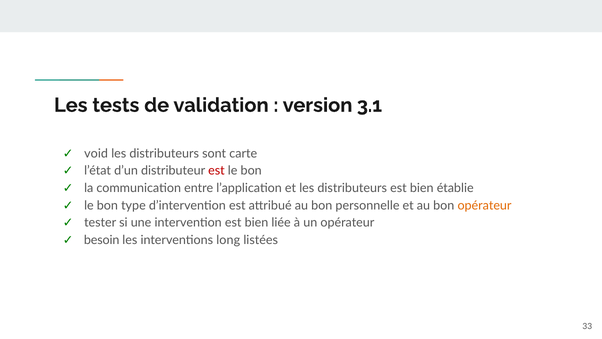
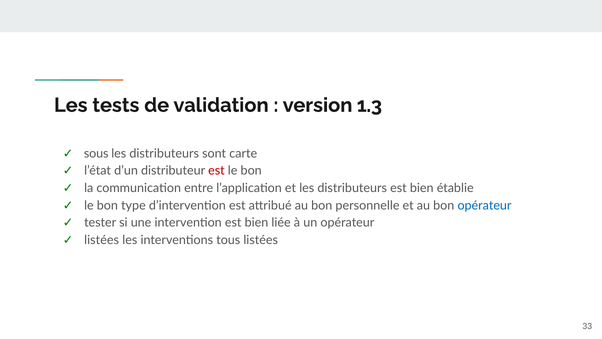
3.1: 3.1 -> 1.3 (369, 105)
void: void -> sous (96, 153)
opérateur colour: orange -> blue (484, 205)
besoin: besoin -> listées (102, 240)
long: long -> tous (228, 240)
